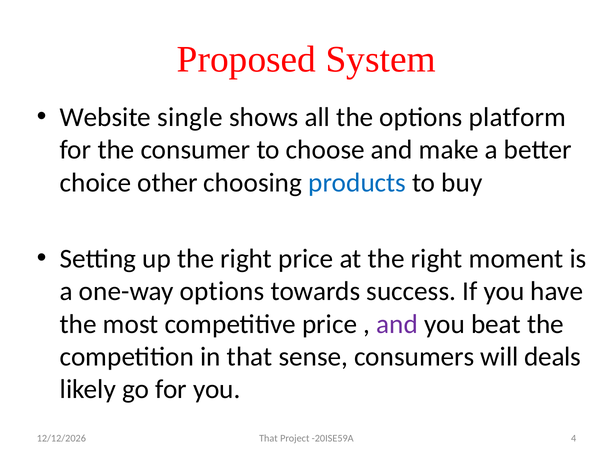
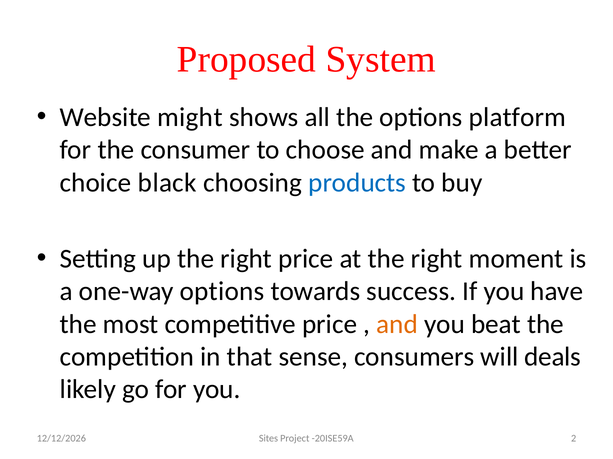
single: single -> might (190, 117)
other: other -> black (167, 183)
and colour: purple -> orange (397, 325)
That: That -> Sites (269, 439)
4: 4 -> 2 (574, 439)
